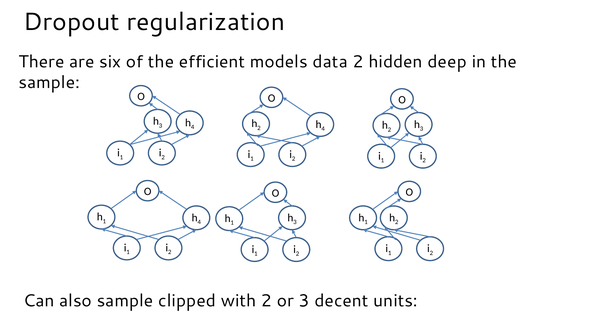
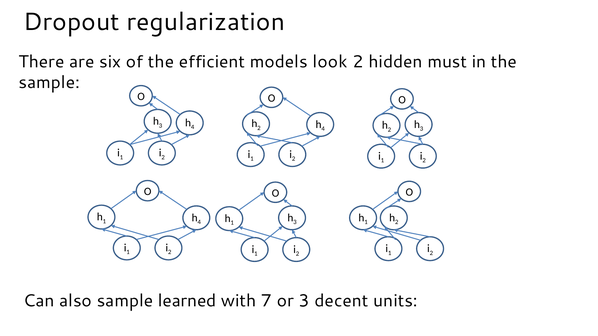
data: data -> look (330, 62)
deep: deep -> must (447, 62)
clipped: clipped -> learned (187, 301)
with 2: 2 -> 7 (267, 301)
